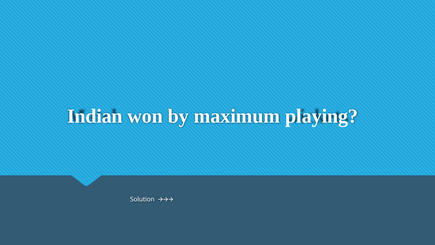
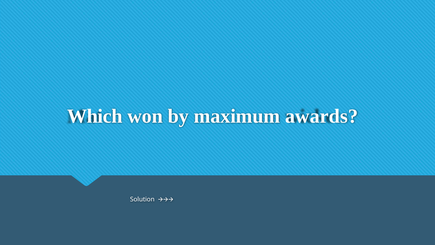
Indian: Indian -> Which (95, 116)
playing: playing -> awards (322, 116)
